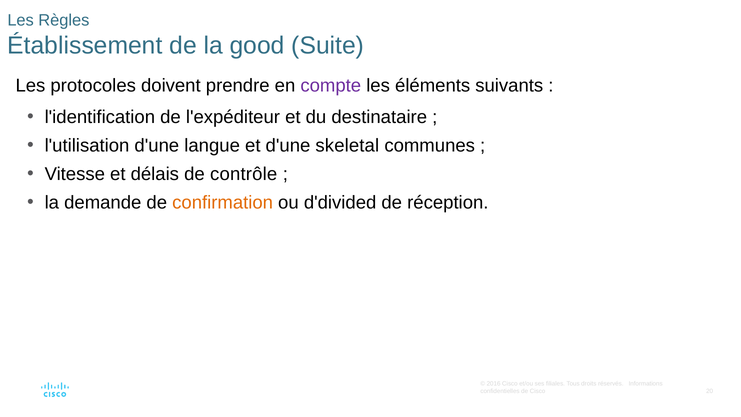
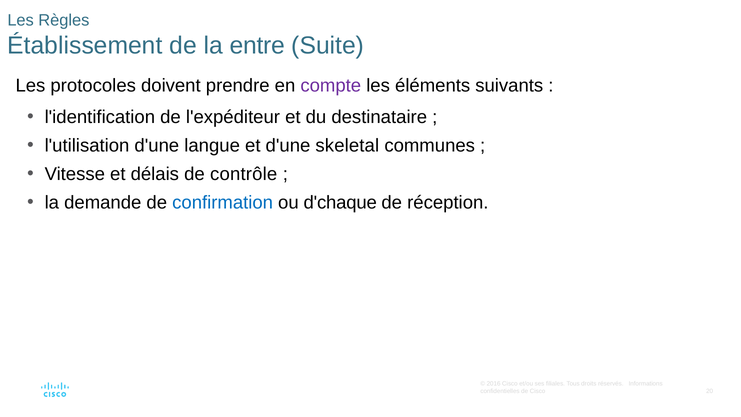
good: good -> entre (257, 46)
confirmation colour: orange -> blue (223, 202)
d'divided: d'divided -> d'chaque (340, 202)
